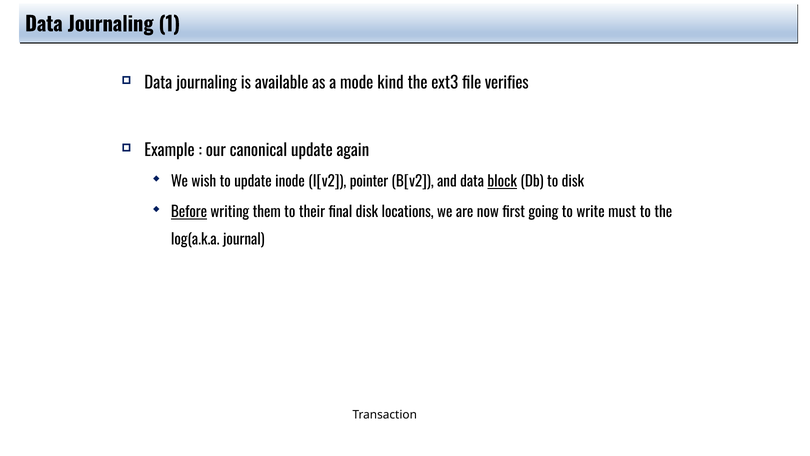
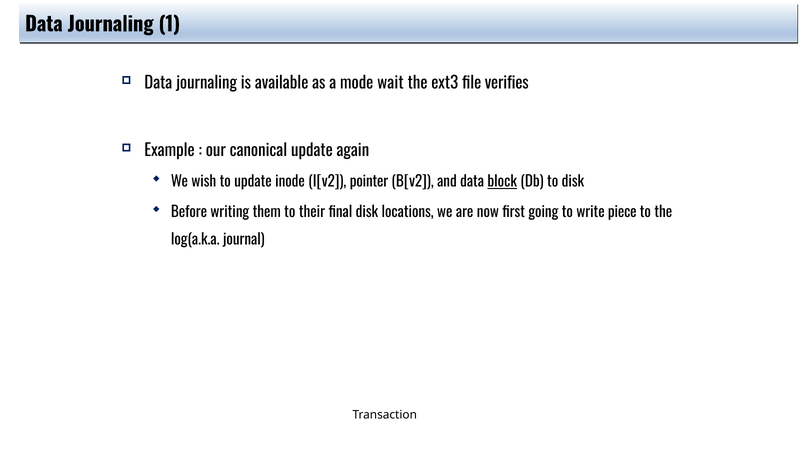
kind: kind -> wait (390, 83)
Before underline: present -> none (189, 212)
must: must -> piece (622, 212)
